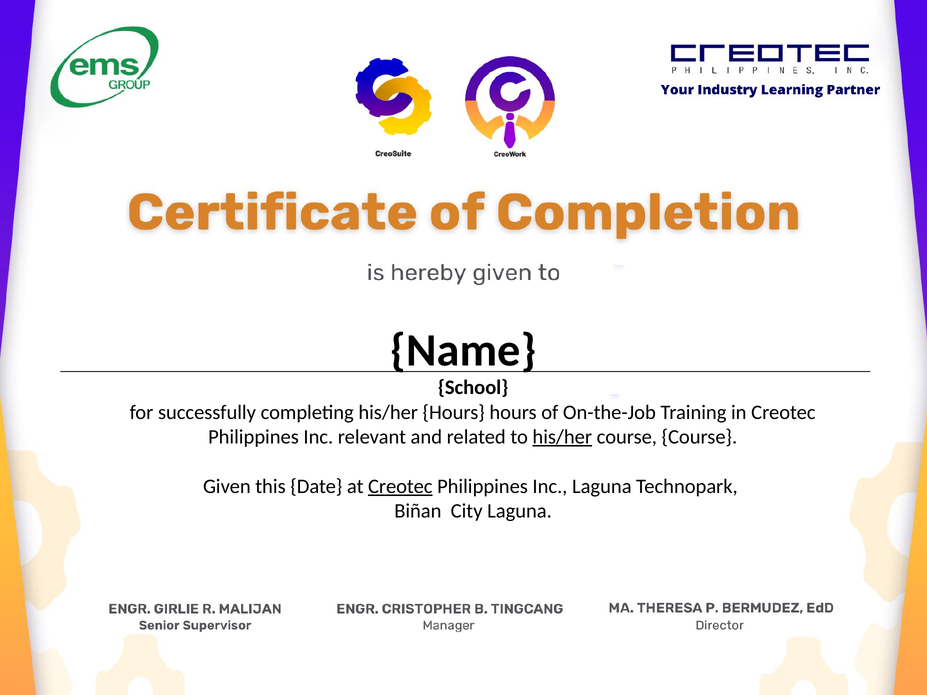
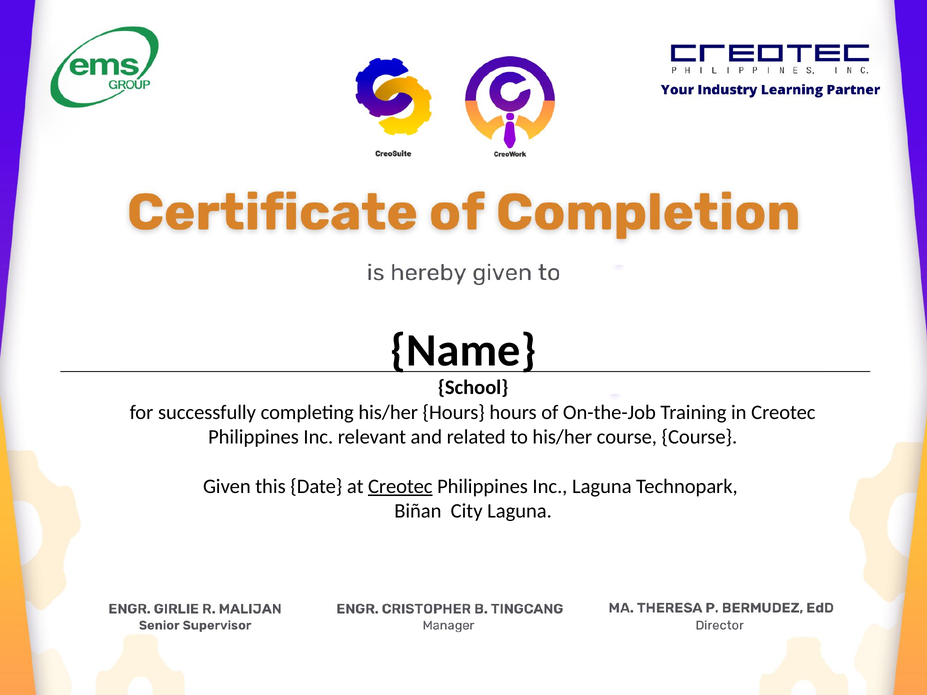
his/her underline: present -> none (562, 437)
